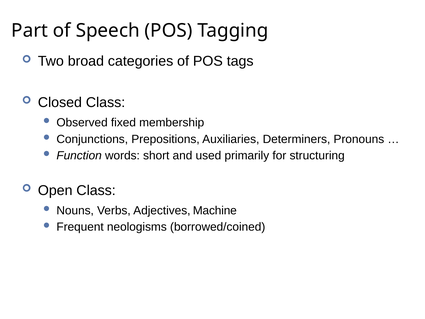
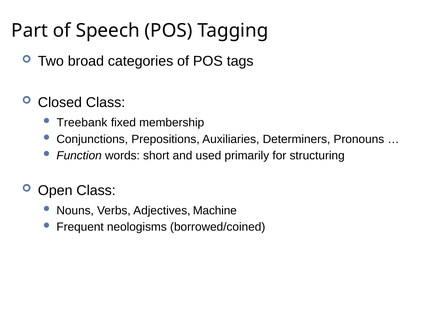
Observed: Observed -> Treebank (82, 122)
